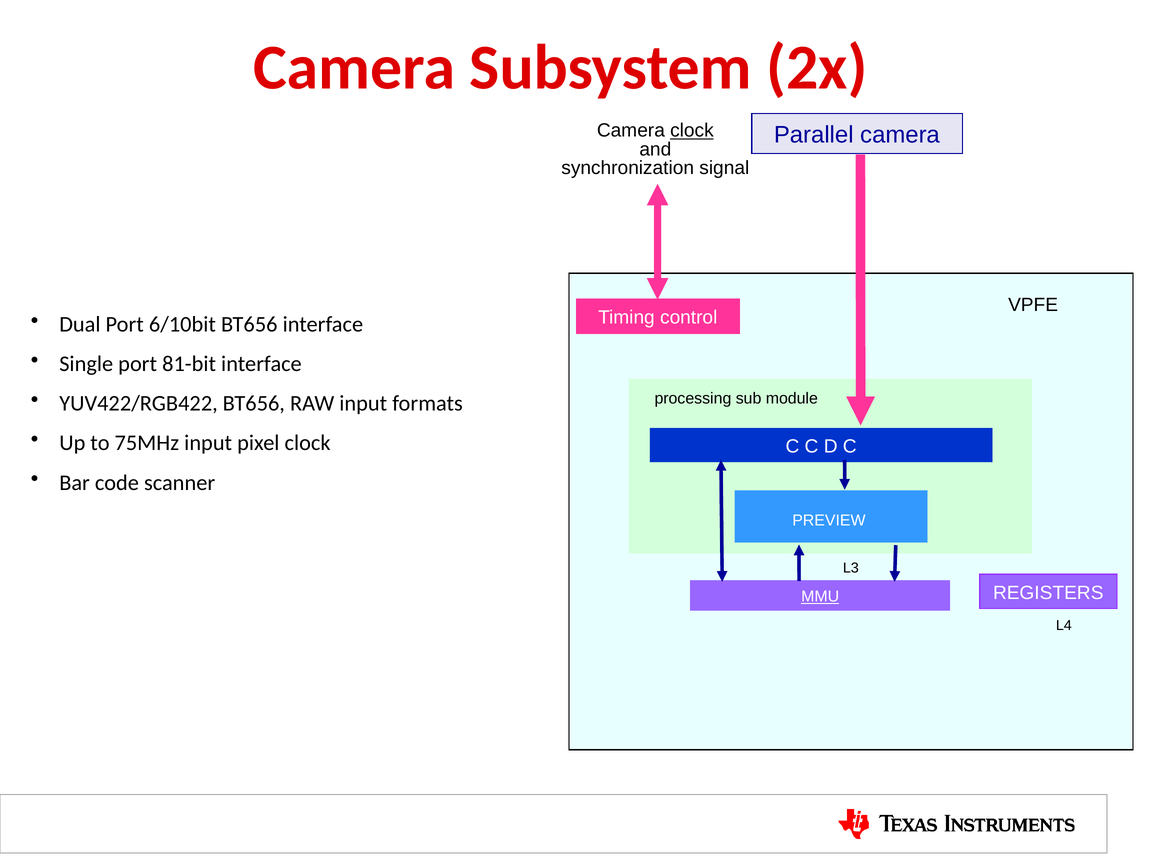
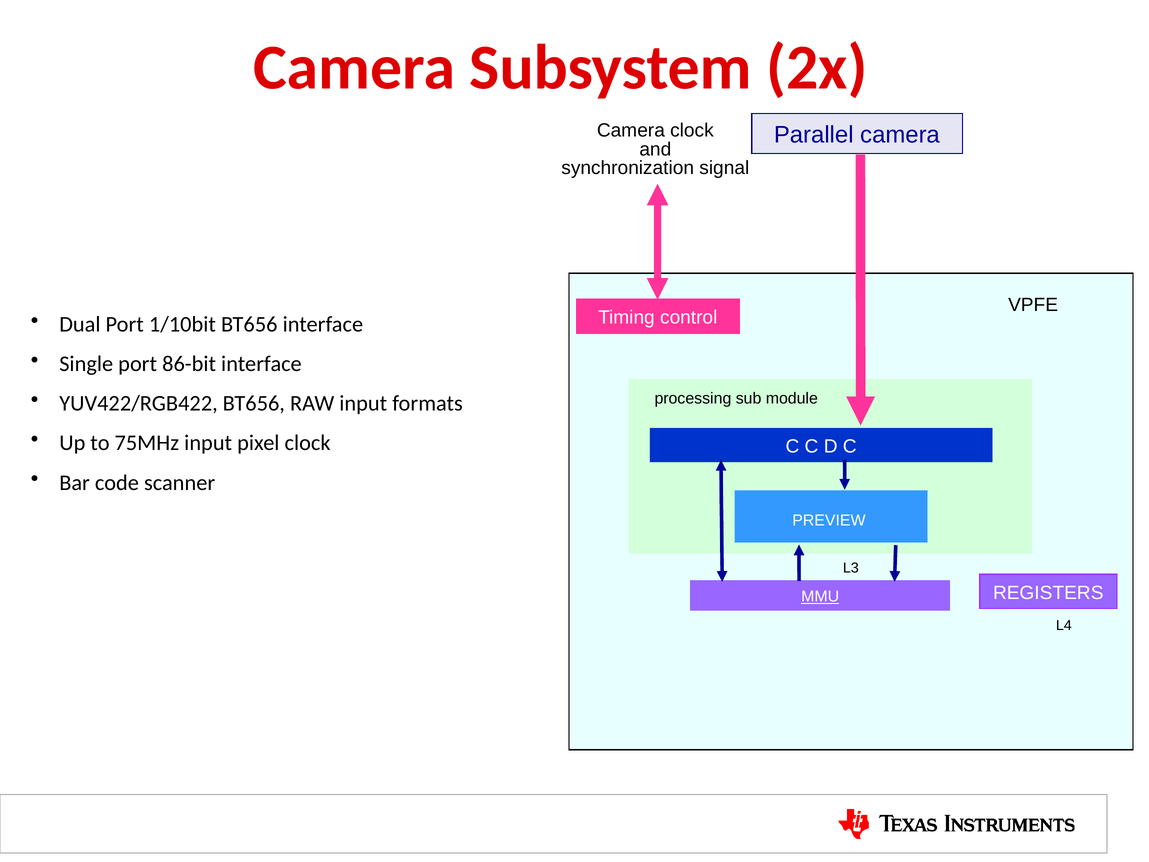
clock underline: present -> none (692, 131)
6/10bit: 6/10bit -> 1/10bit (182, 324)
81-bit: 81-bit -> 86-bit (189, 364)
